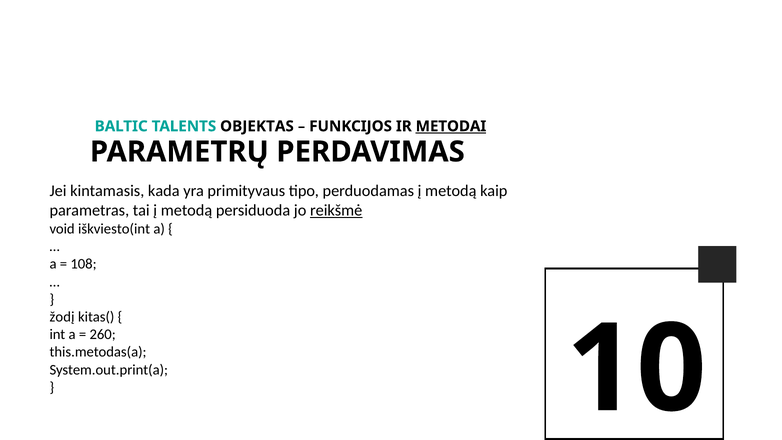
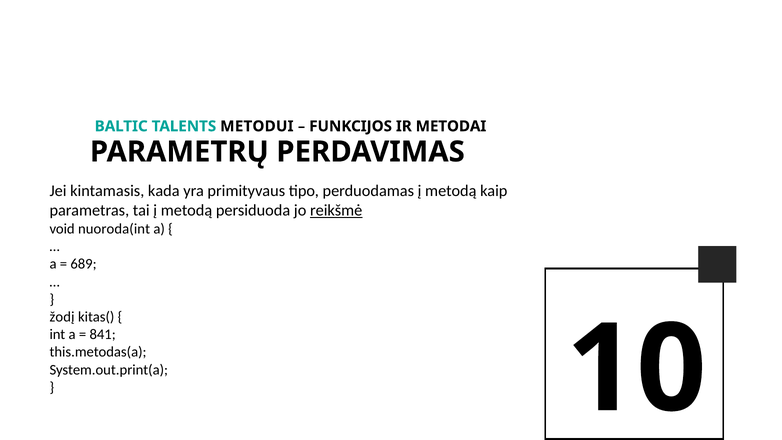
OBJEKTAS: OBJEKTAS -> METODUI (257, 126)
METODAI underline: present -> none (451, 126)
iškviesto(int: iškviesto(int -> nuoroda(int (114, 229)
108: 108 -> 689 (83, 264)
260: 260 -> 841 (103, 334)
